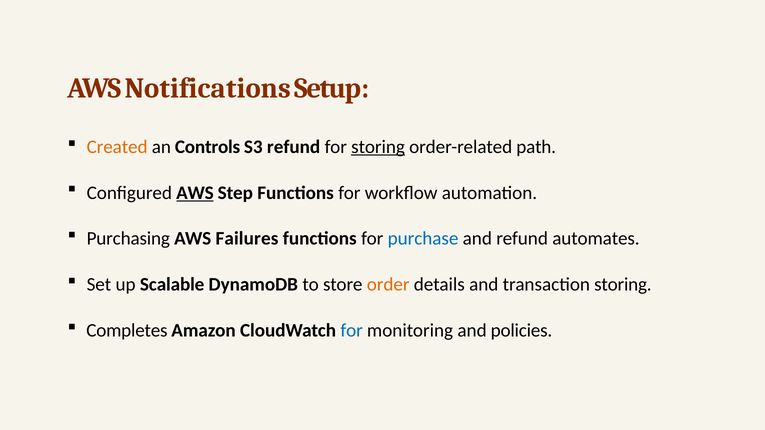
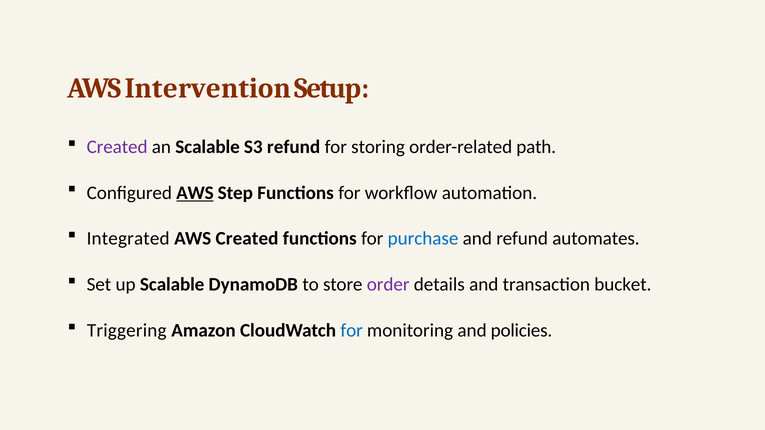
Notifications: Notifications -> Intervention (208, 88)
Created colour: orange -> purple (117, 147)
an Controls: Controls -> Scalable (208, 147)
storing underline: present -> none (378, 147)
Purchasing: Purchasing -> Integrated (128, 239)
AWS Failures: Failures -> Created (247, 239)
order colour: orange -> purple (388, 285)
transaction storing: storing -> bucket (623, 285)
Completes: Completes -> Triggering (127, 331)
